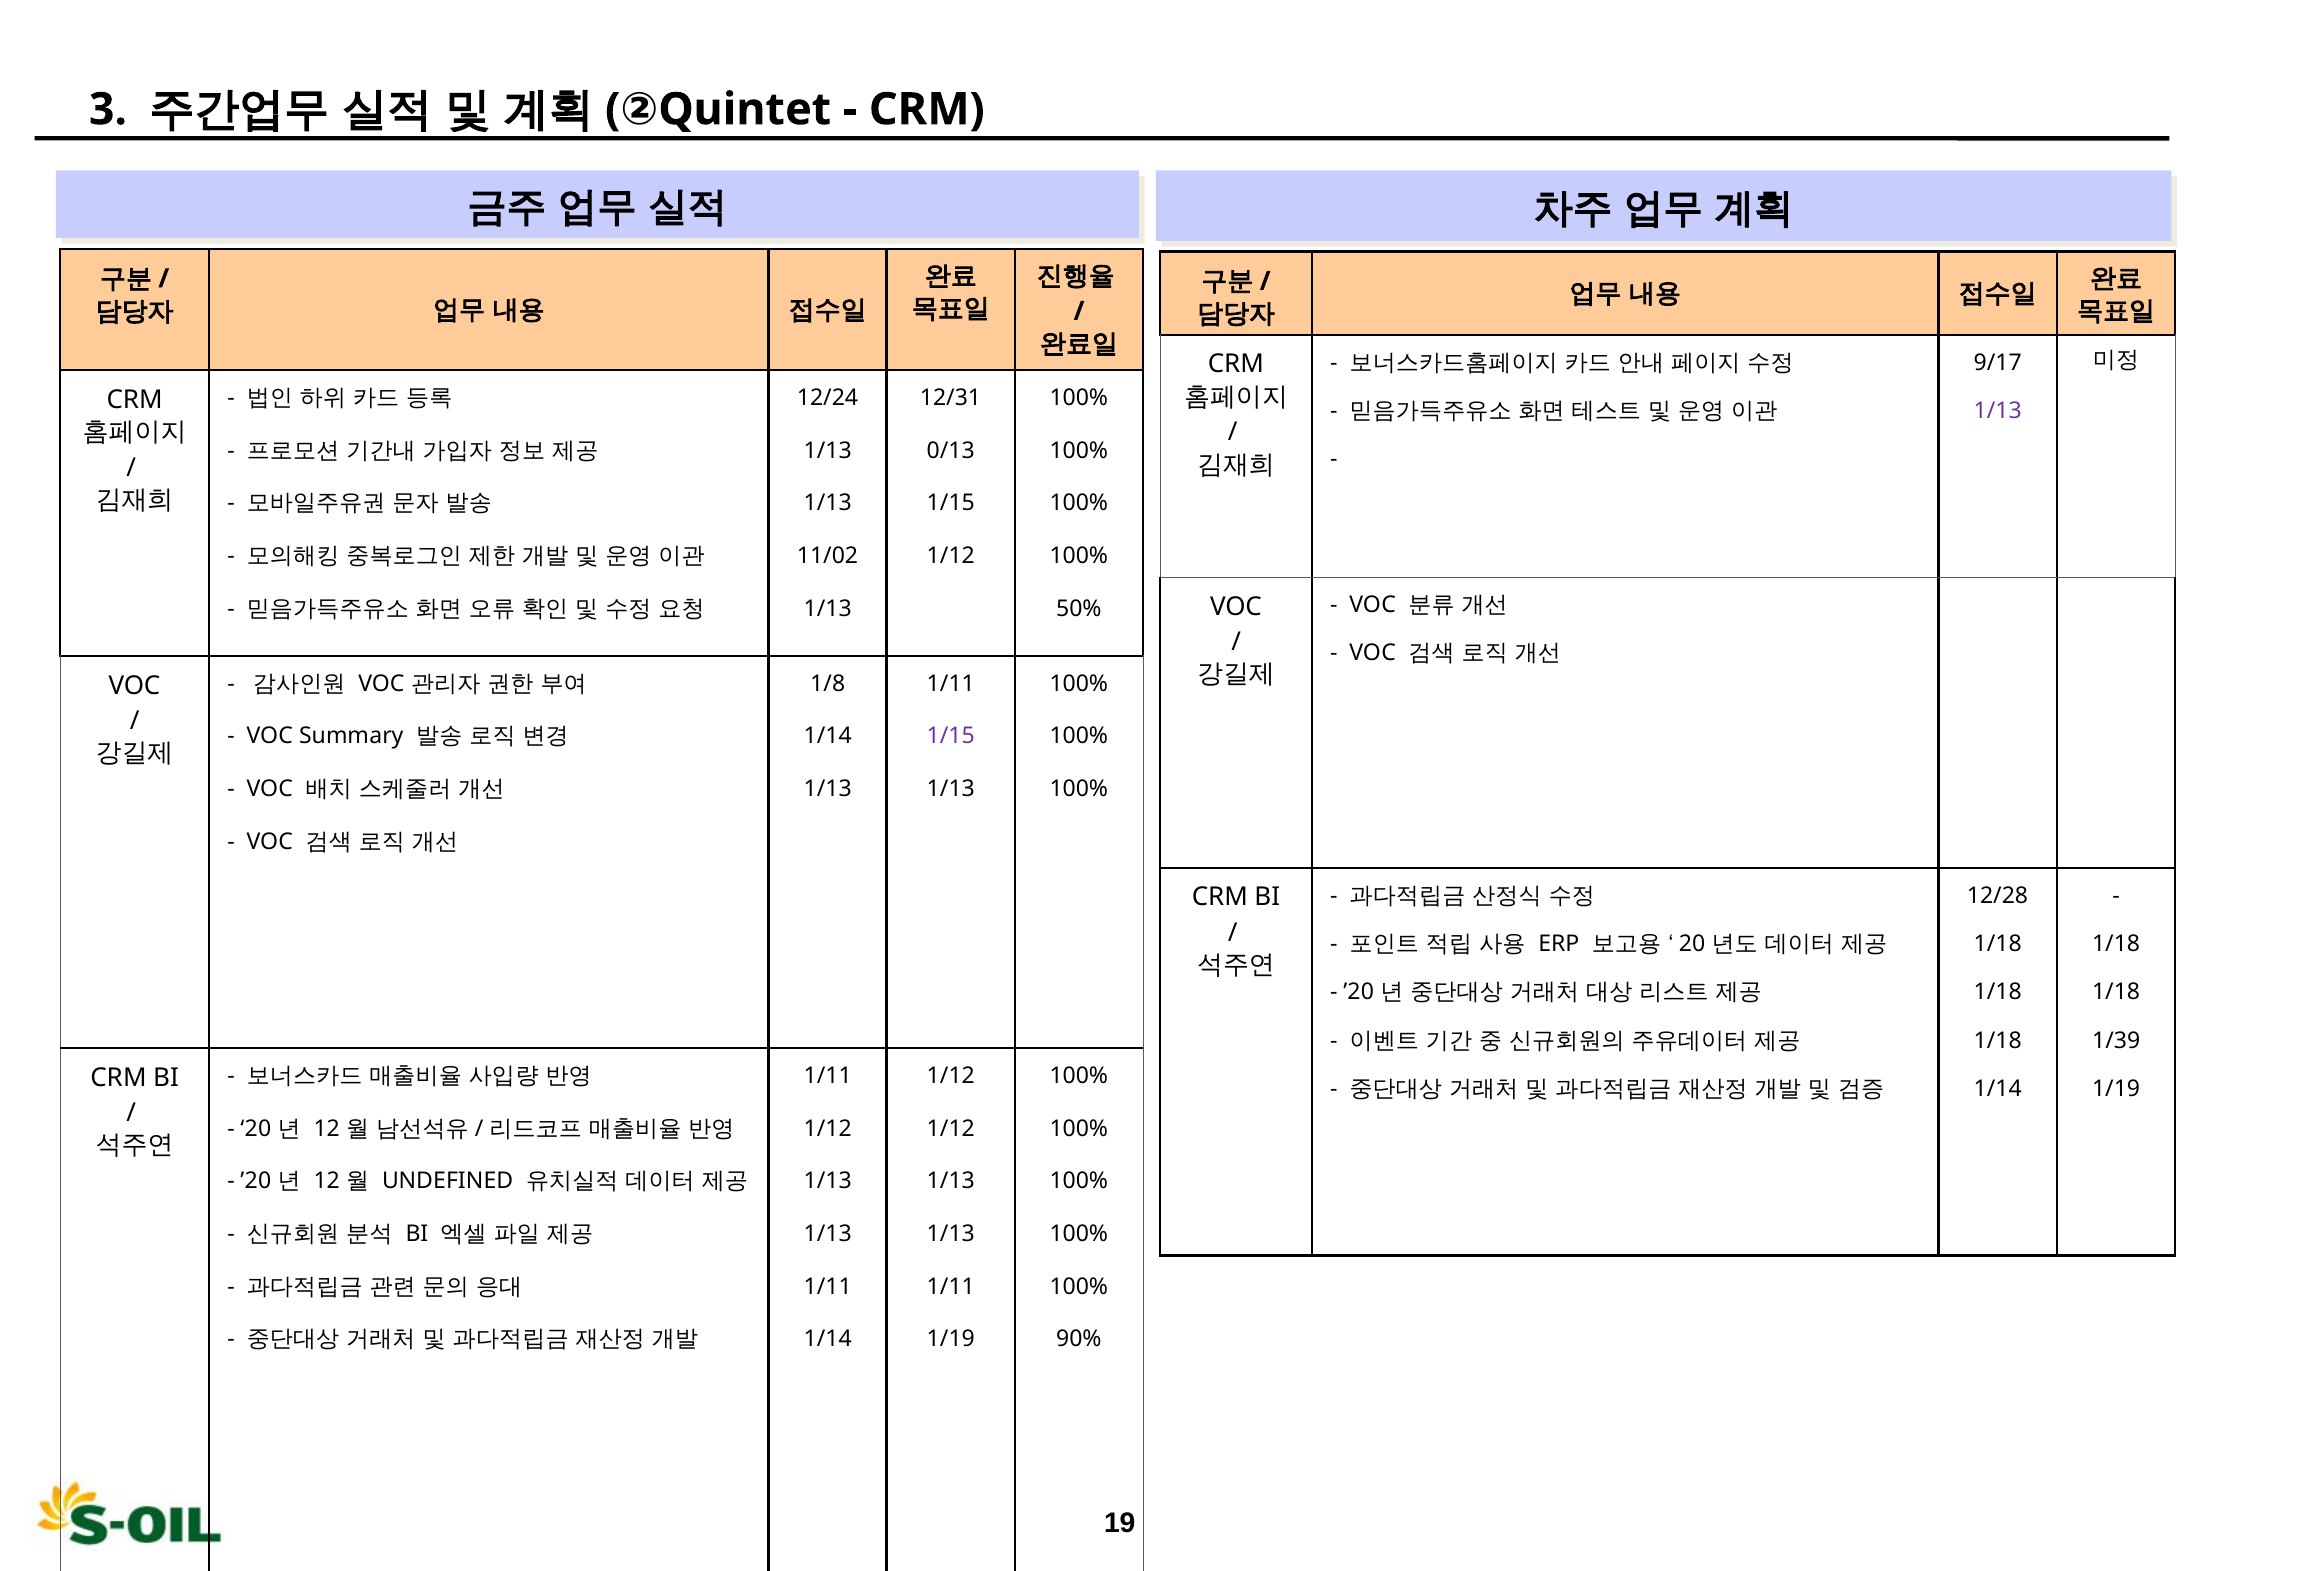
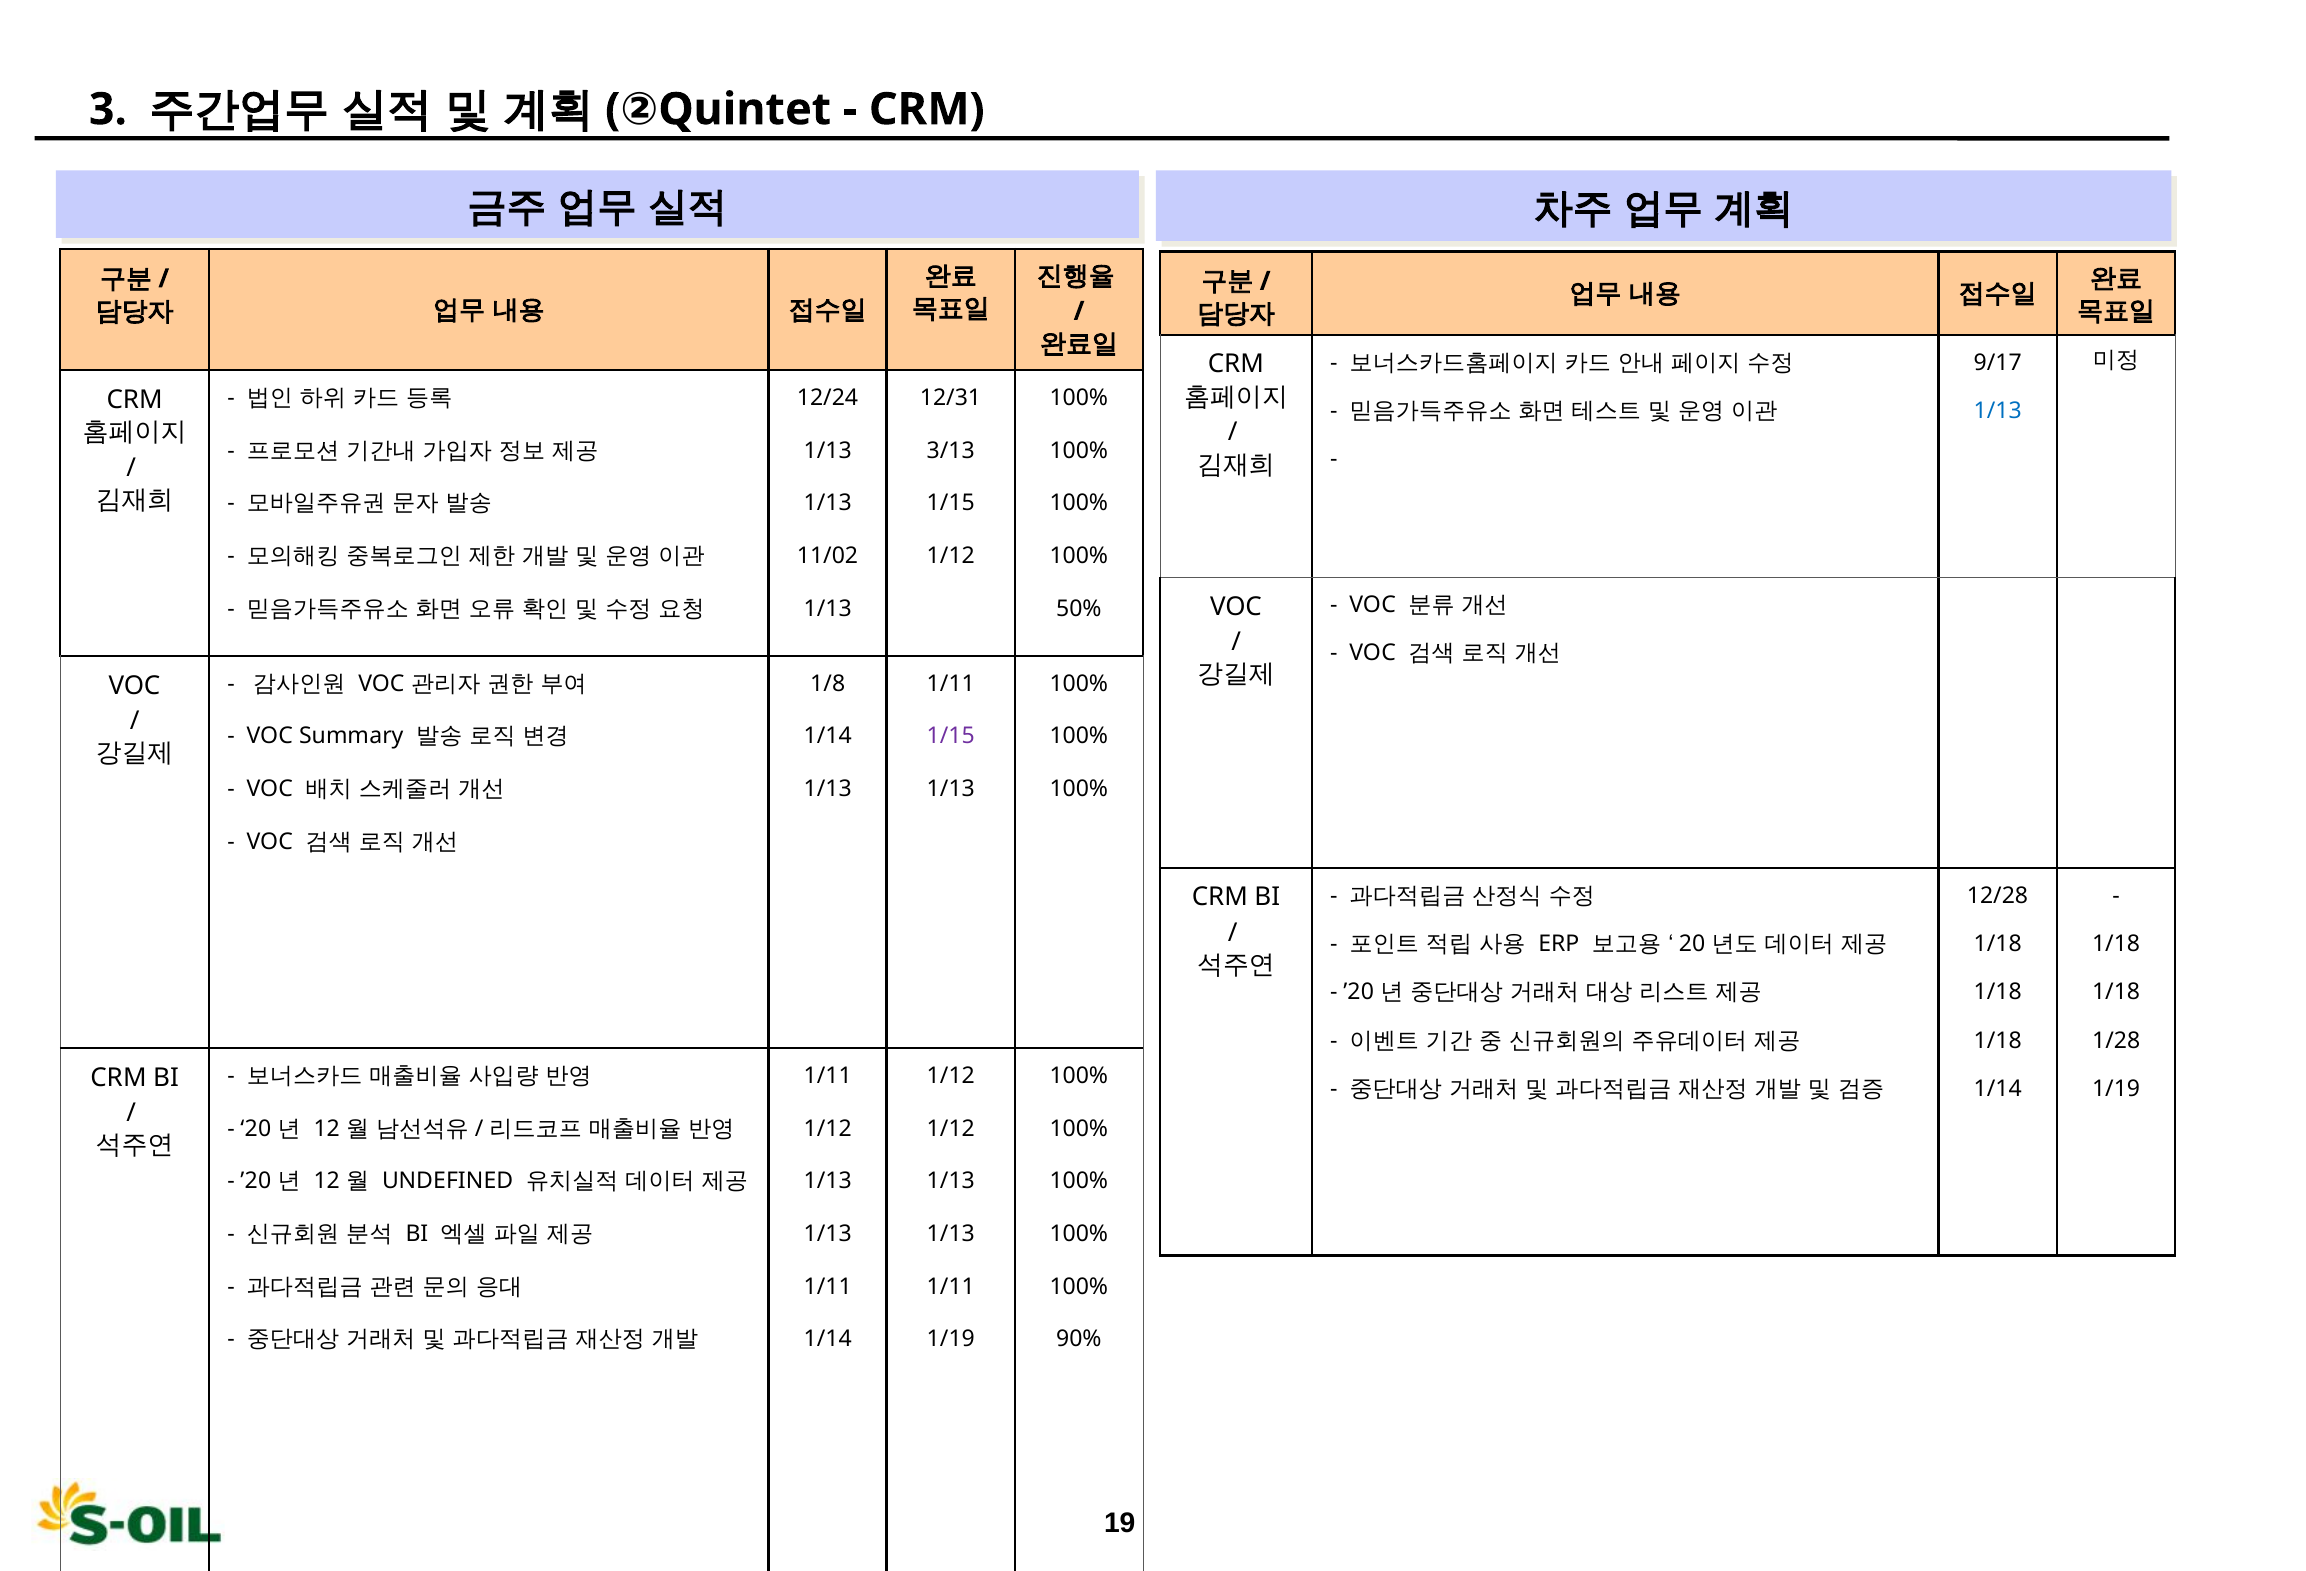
1/13 colour: purple -> blue (1998, 411)
0/13: 0/13 -> 3/13 (951, 451)
1/39: 1/39 -> 1/28 (2116, 1041)
